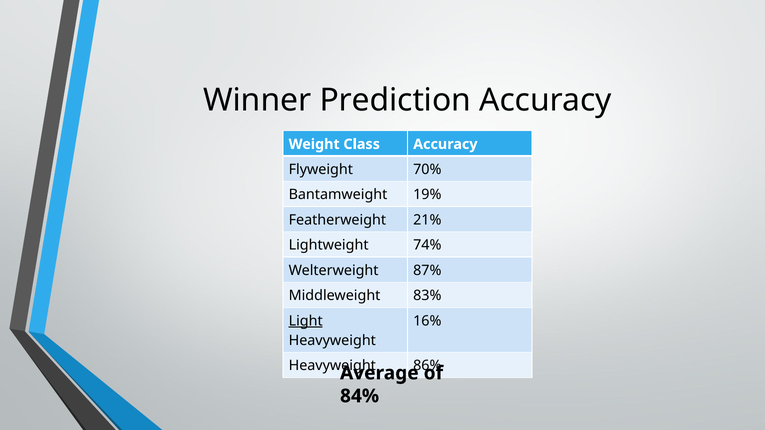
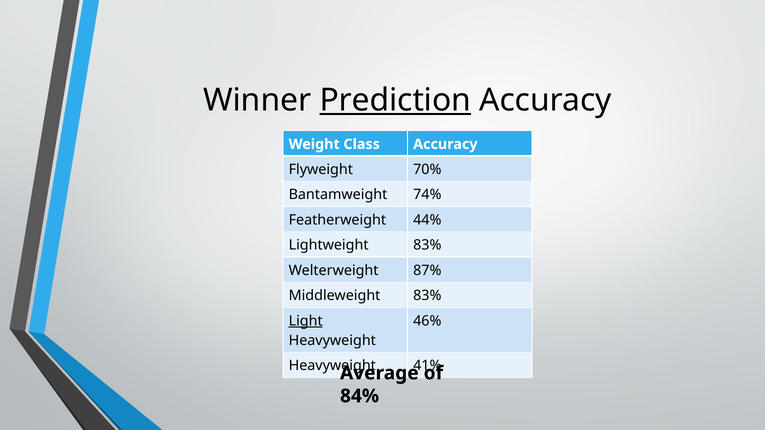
Prediction underline: none -> present (395, 100)
19%: 19% -> 74% (427, 195)
21%: 21% -> 44% (427, 220)
Lightweight 74%: 74% -> 83% (427, 245)
16%: 16% -> 46% (427, 321)
86%: 86% -> 41% (427, 366)
